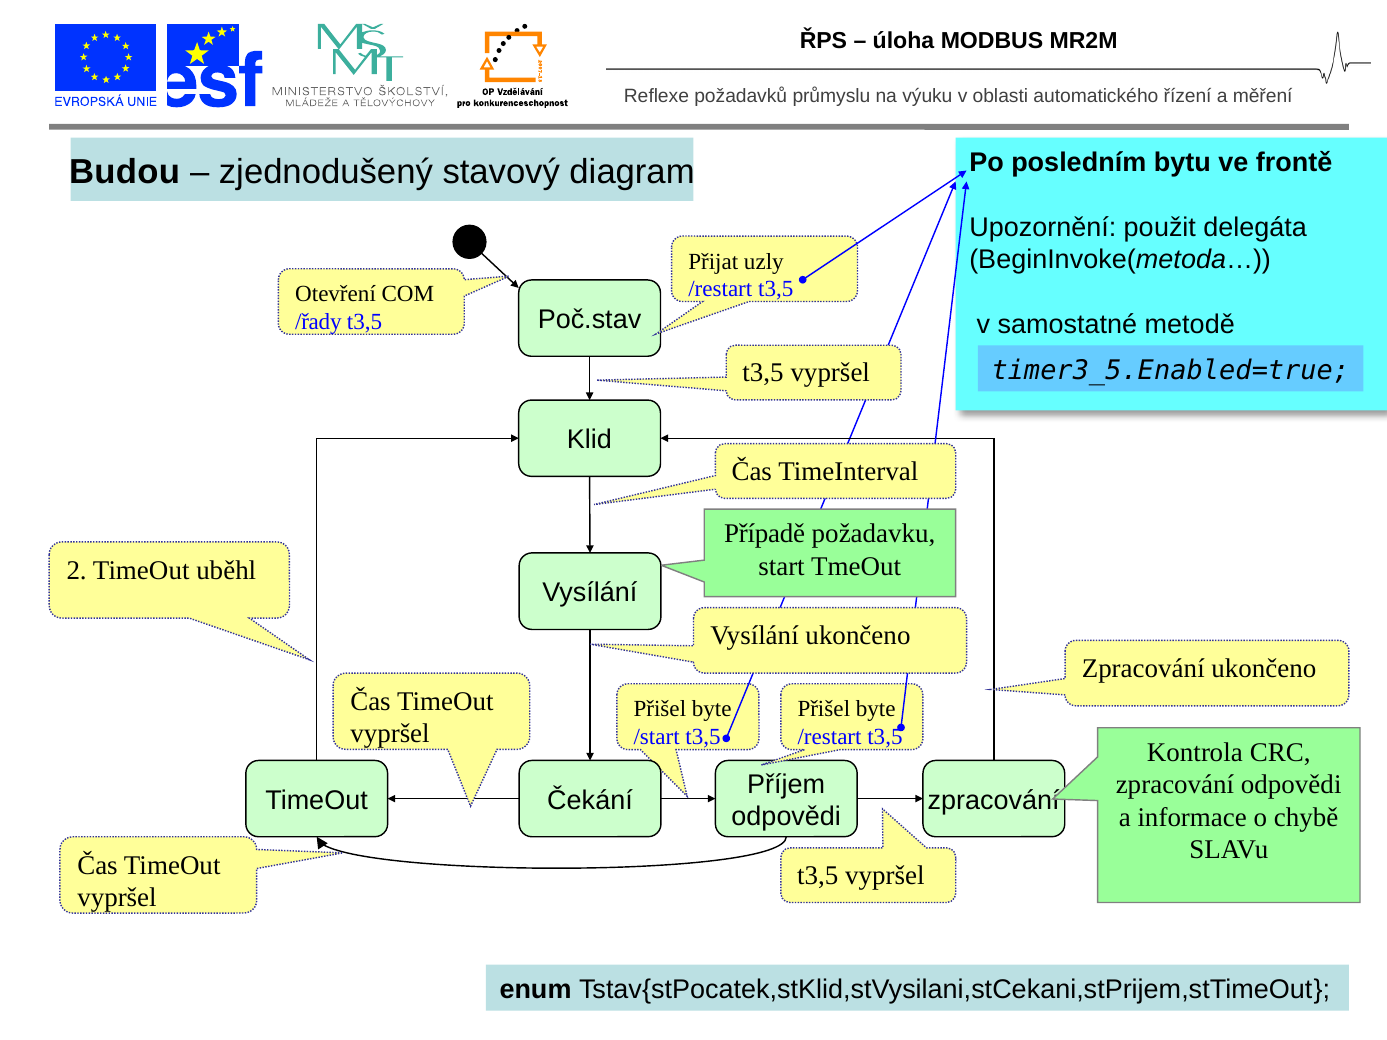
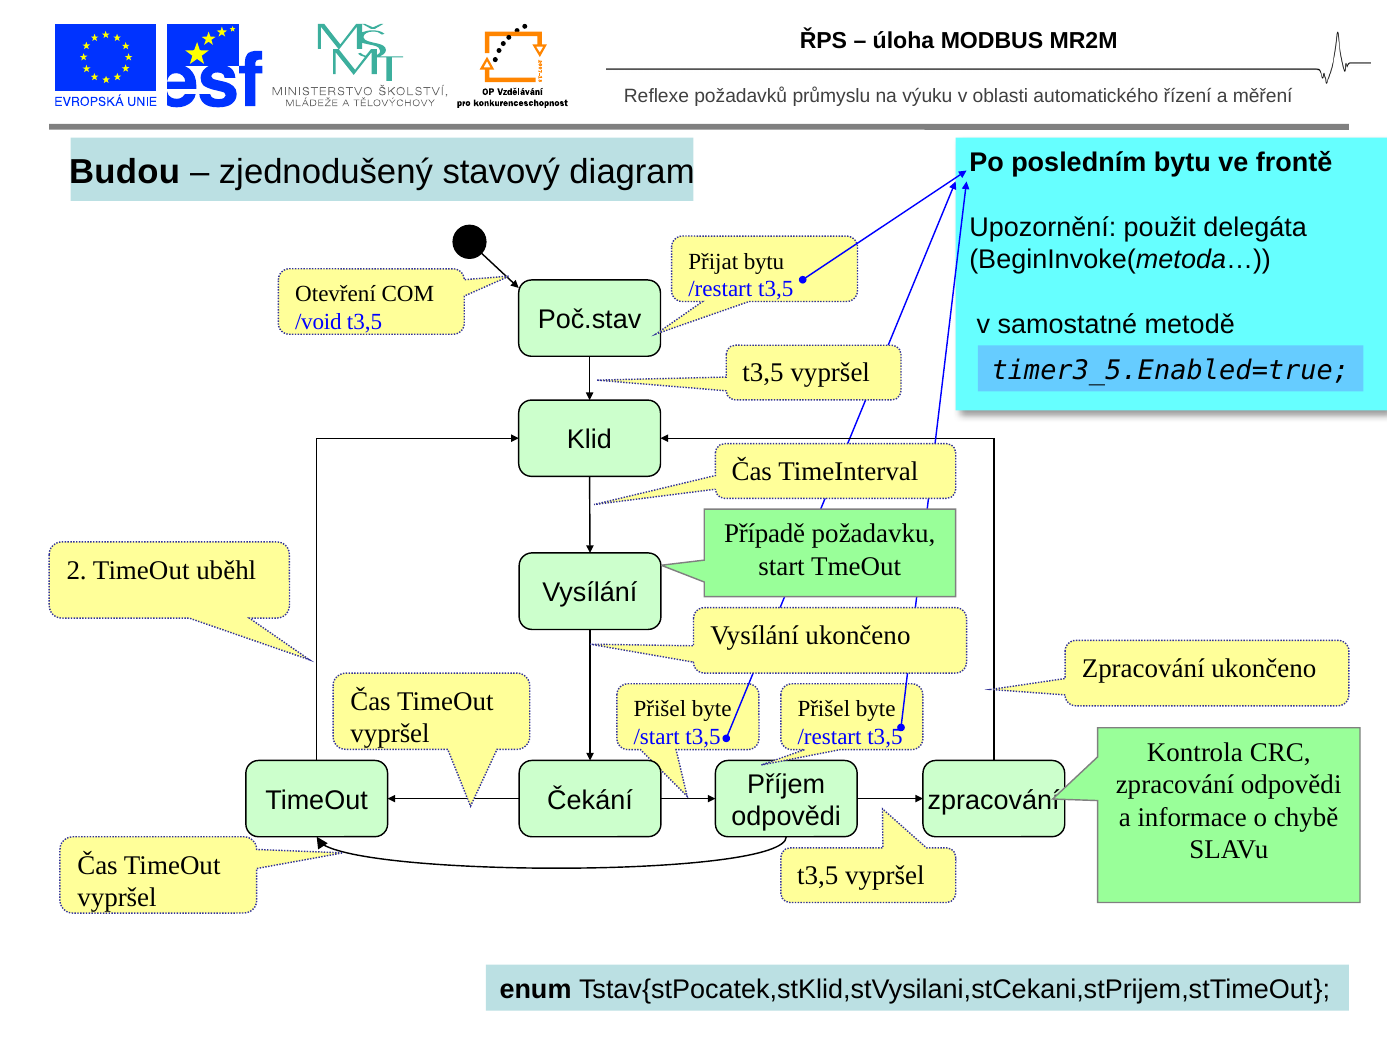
Přijat uzly: uzly -> bytu (764, 262)
/řady: /řady -> /void (318, 322)
